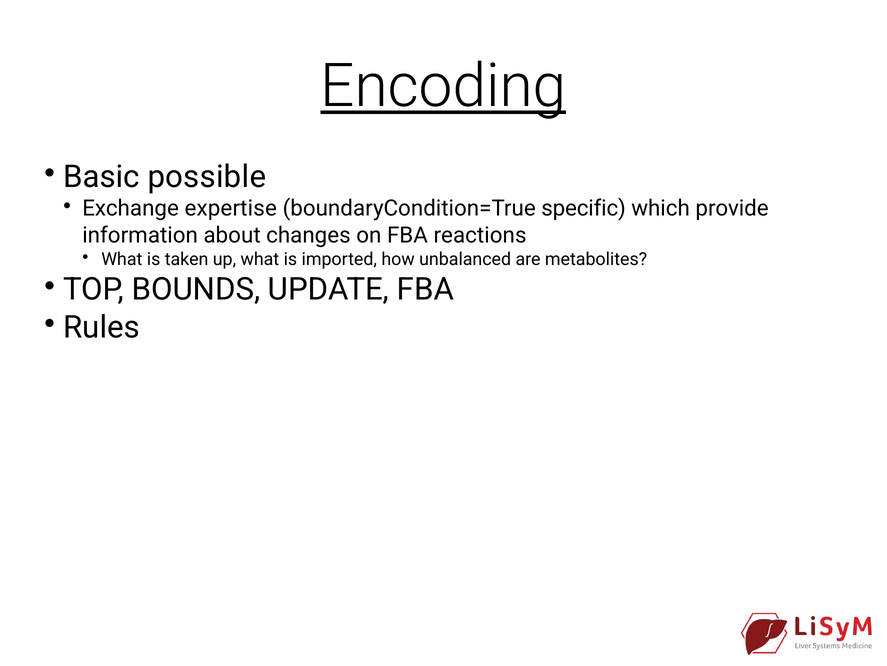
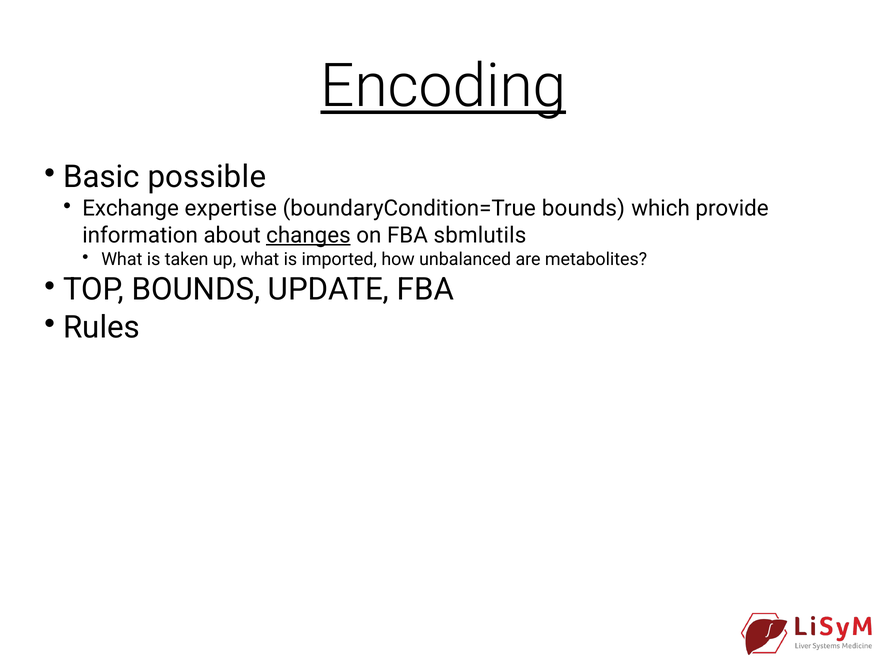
boundaryCondition=True specific: specific -> bounds (583, 208)
changes underline: none -> present (308, 235)
reactions: reactions -> sbmlutils (480, 235)
